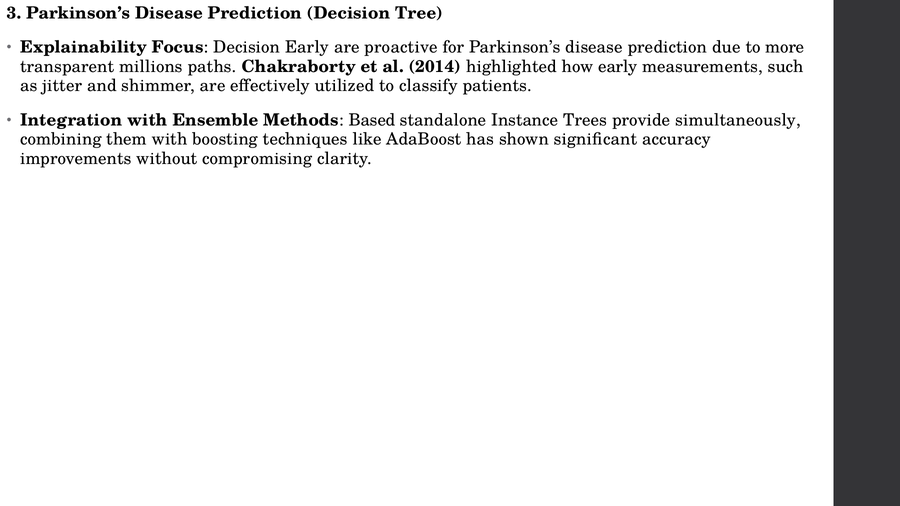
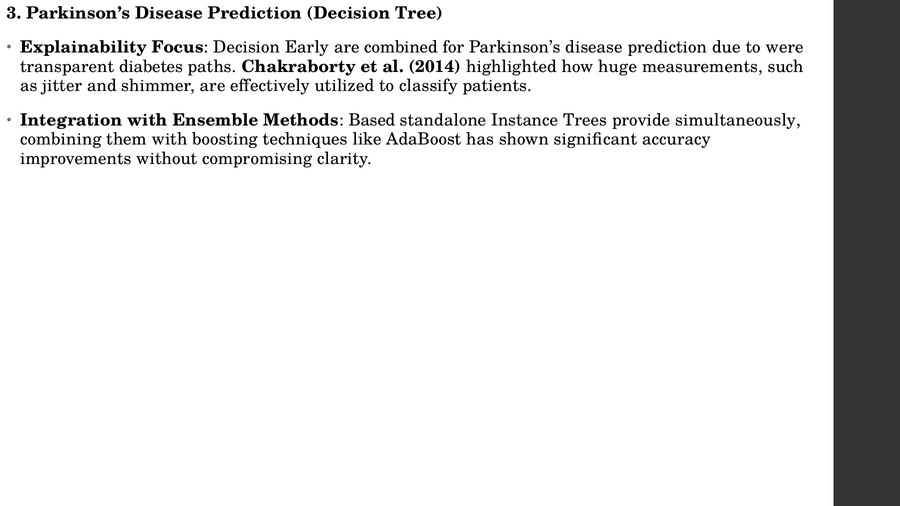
proactive: proactive -> combined (401, 47)
more: more -> were (785, 47)
millions: millions -> diabetes (151, 67)
how early: early -> huge (618, 67)
